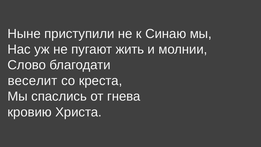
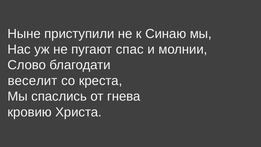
жить: жить -> спас (130, 49)
